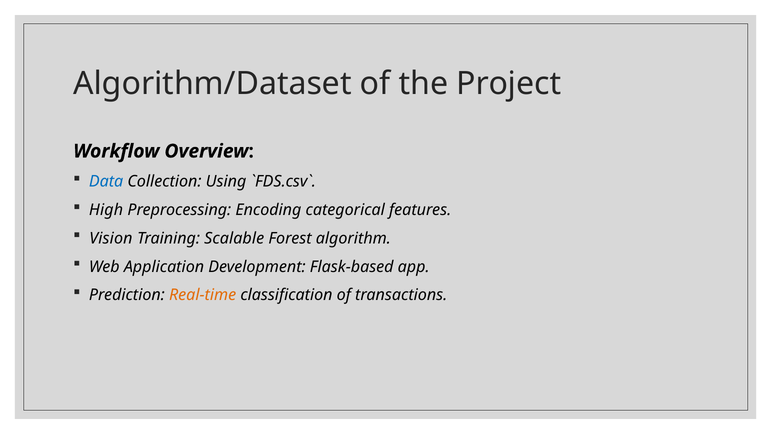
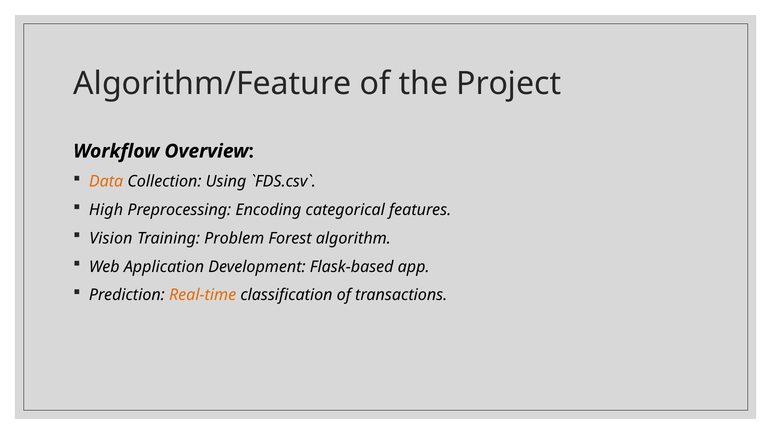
Algorithm/Dataset: Algorithm/Dataset -> Algorithm/Feature (212, 84)
Data colour: blue -> orange (106, 181)
Scalable: Scalable -> Problem (234, 238)
